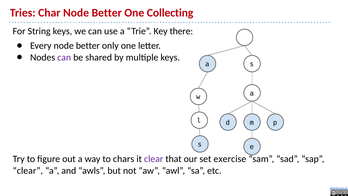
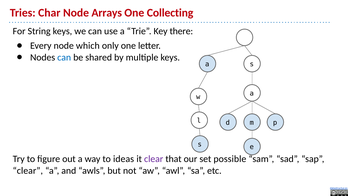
Better: Better -> Arrays (107, 13)
Every node better: better -> which (88, 46)
can colour: purple -> blue (64, 57)
chars: chars -> ideas (124, 159)
exercise: exercise -> possible (230, 159)
